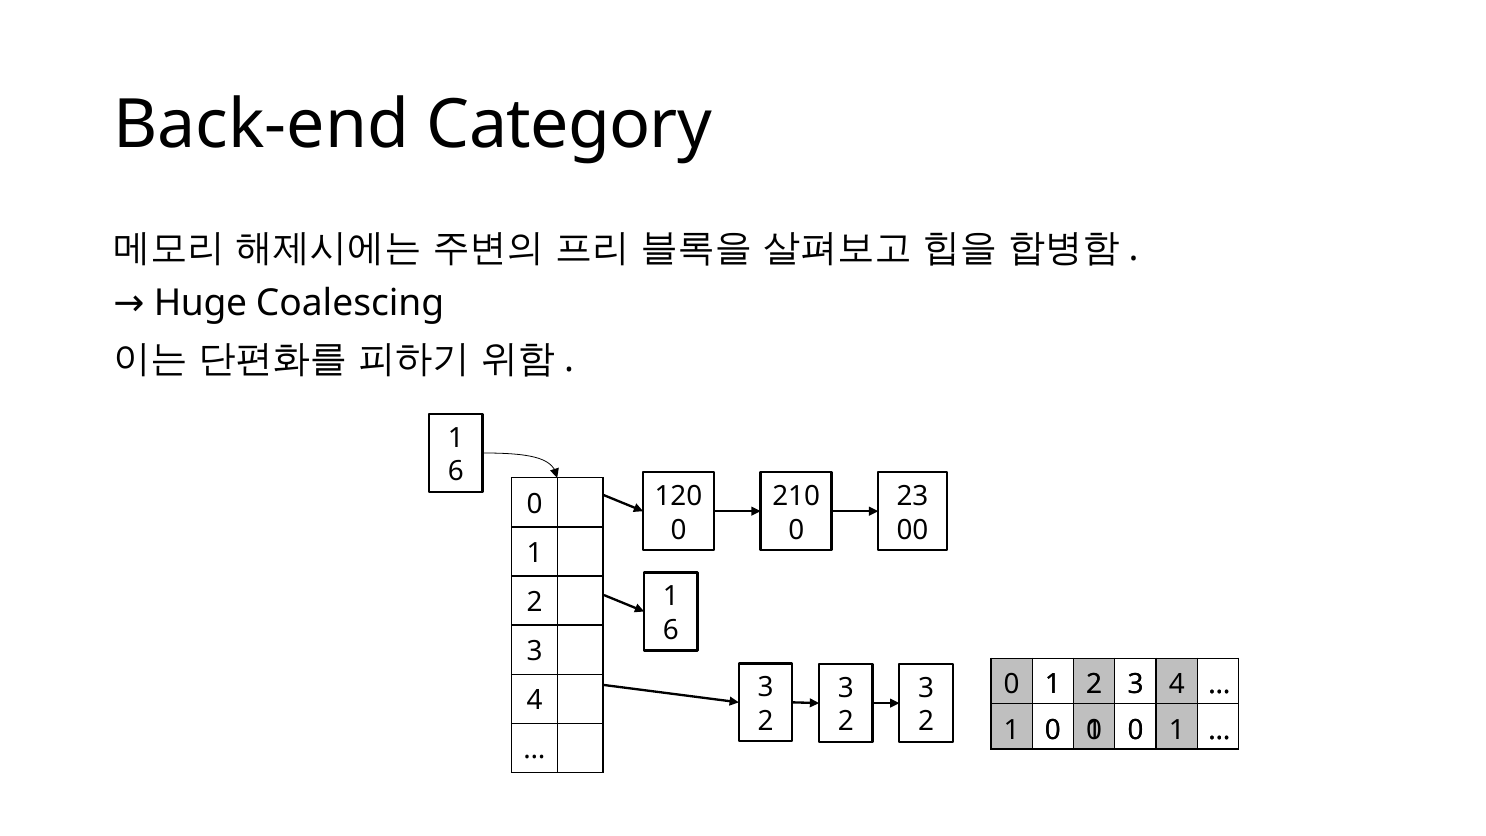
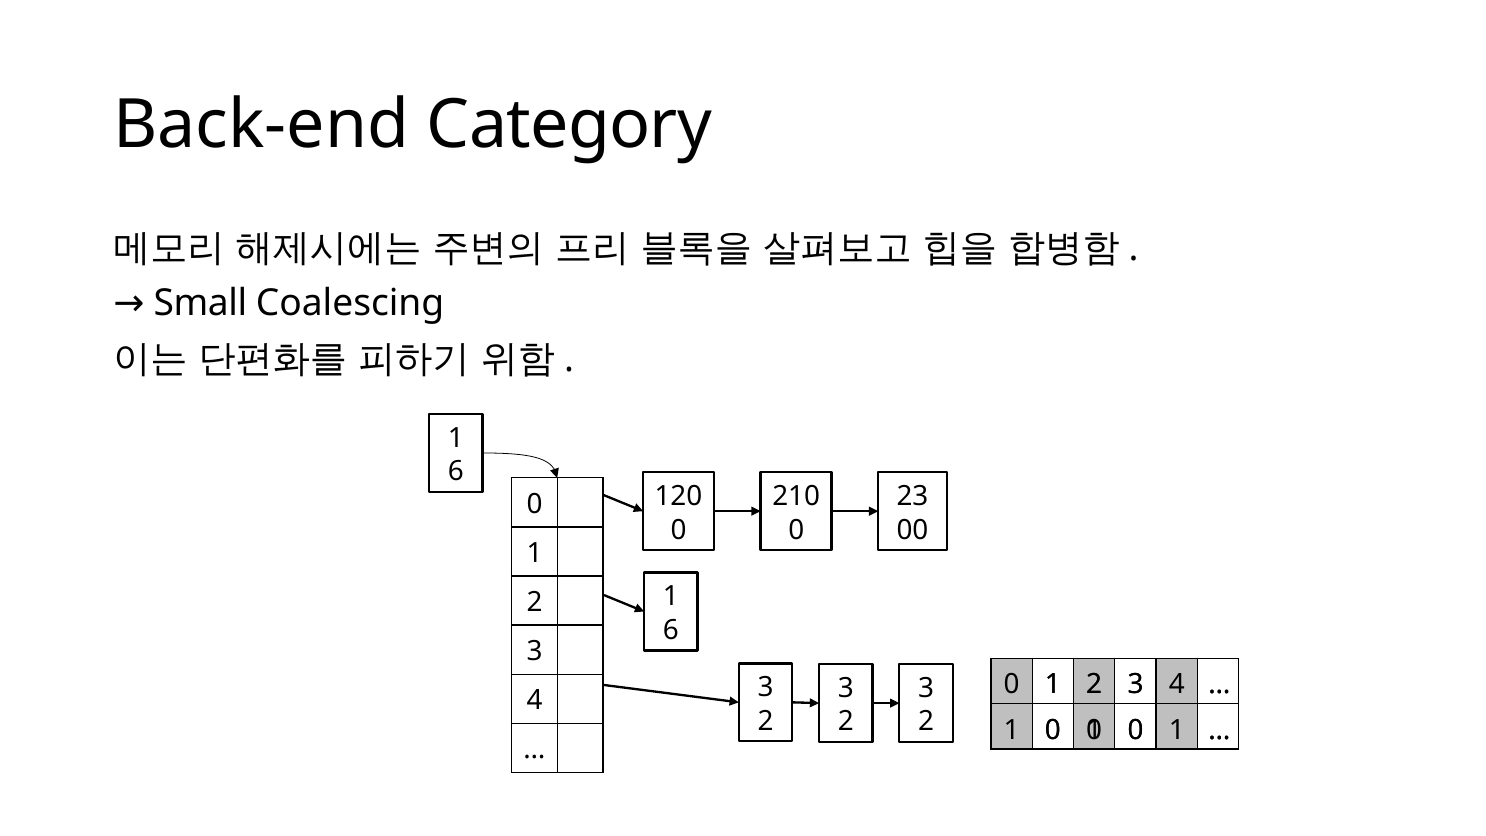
Huge: Huge -> Small (200, 304)
